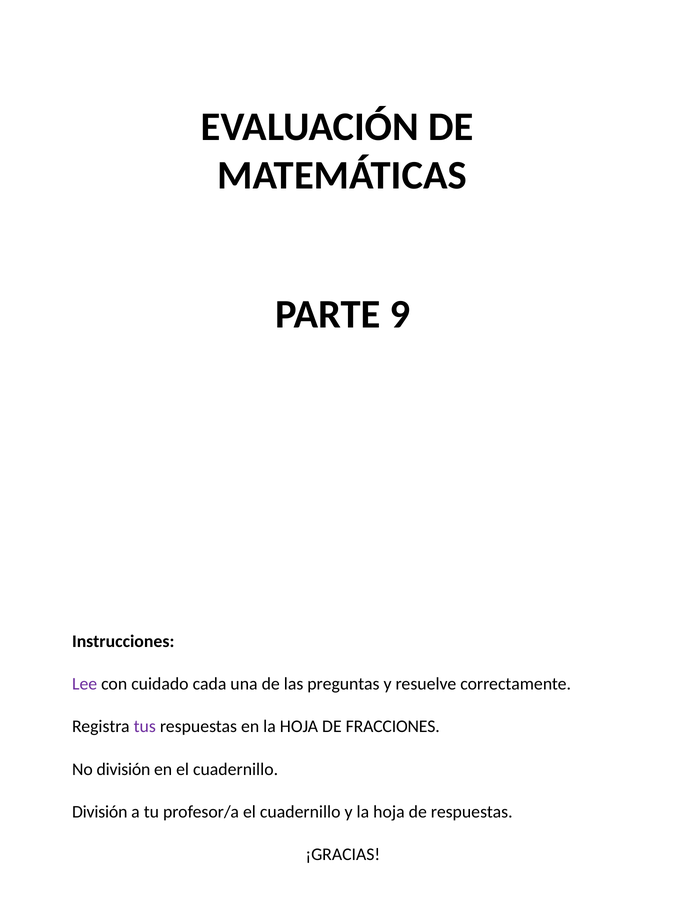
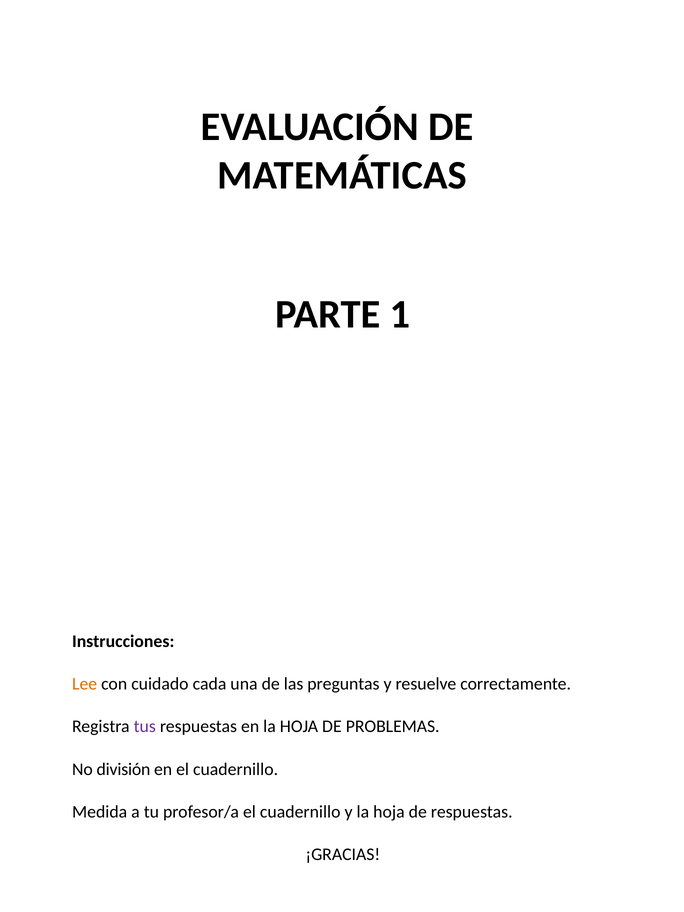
9: 9 -> 1 (400, 314)
Lee colour: purple -> orange (85, 684)
FRACCIONES: FRACCIONES -> PROBLEMAS (393, 727)
División: División -> Medida (100, 812)
